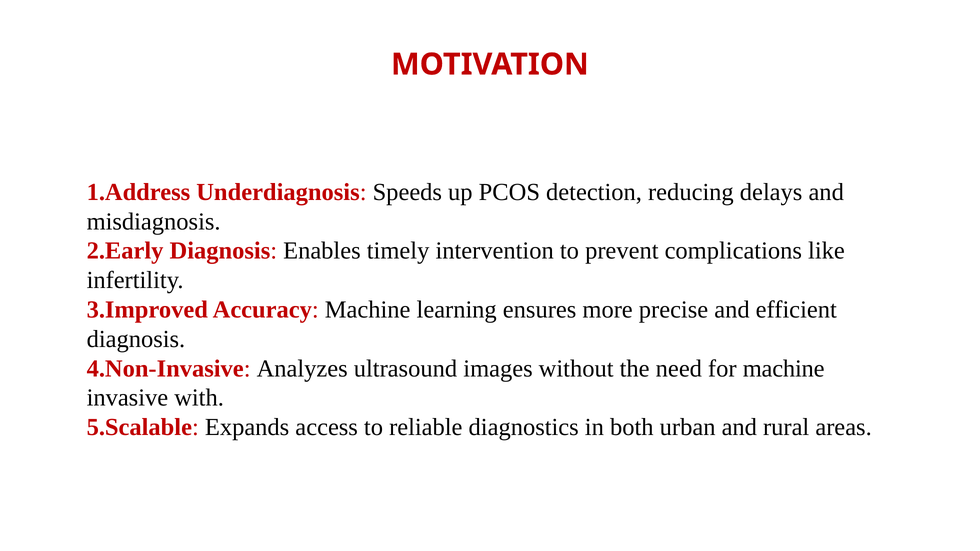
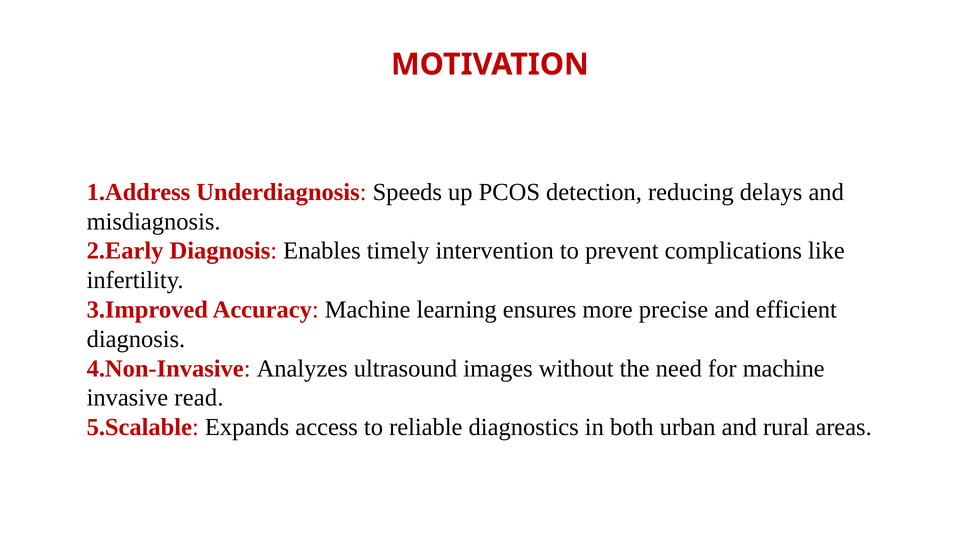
with: with -> read (199, 398)
